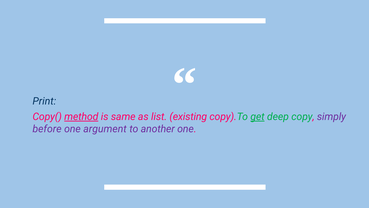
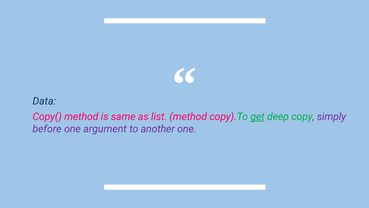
Print: Print -> Data (44, 101)
method underline: present -> none (81, 116)
list existing: existing -> method (188, 116)
